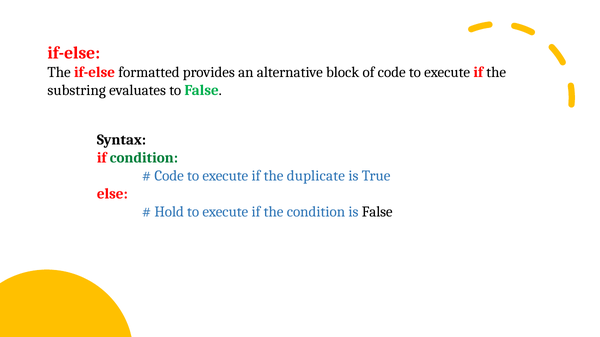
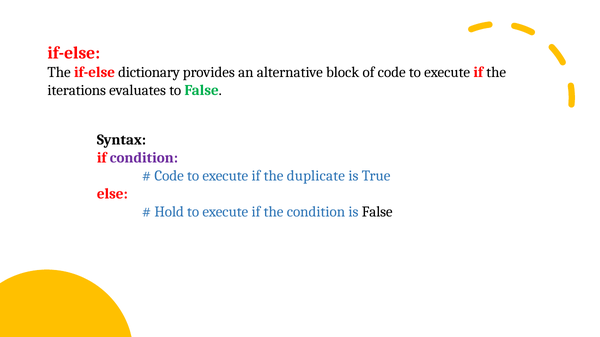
formatted: formatted -> dictionary (149, 72)
substring: substring -> iterations (77, 90)
condition colour: green -> purple (144, 158)
